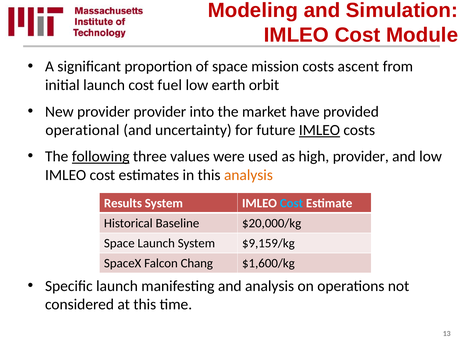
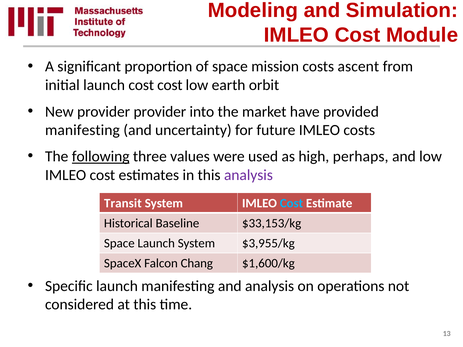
cost fuel: fuel -> cost (170, 85)
operational: operational -> manifesting (82, 130)
IMLEO underline: present -> none (319, 130)
high provider: provider -> perhaps (361, 157)
analysis colour: orange -> purple (248, 175)
Results: Results -> Transit (123, 203)
$20,000/kg: $20,000/kg -> $33,153/kg (272, 223)
$9,159/kg: $9,159/kg -> $3,955/kg (268, 243)
